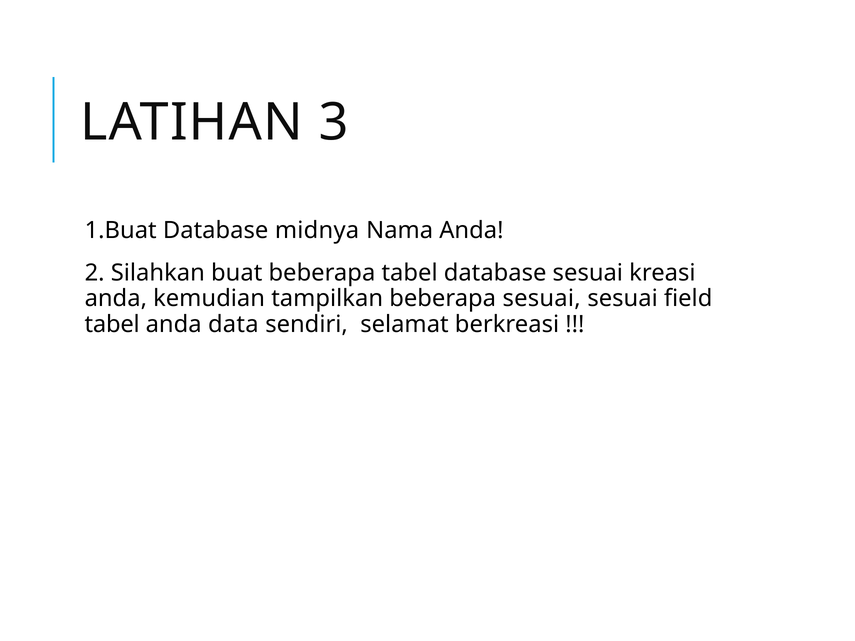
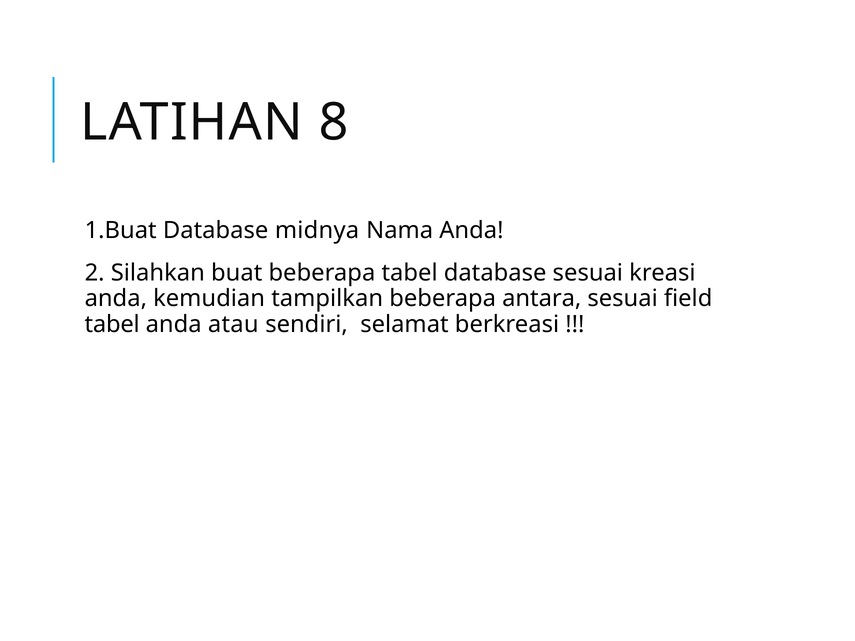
3: 3 -> 8 (334, 123)
beberapa sesuai: sesuai -> antara (542, 299)
data: data -> atau (233, 324)
